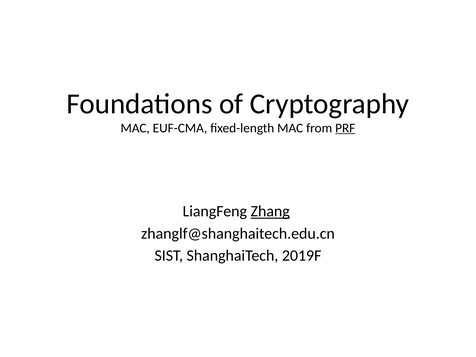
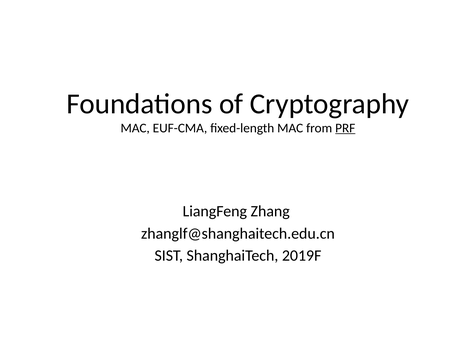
Zhang underline: present -> none (270, 211)
